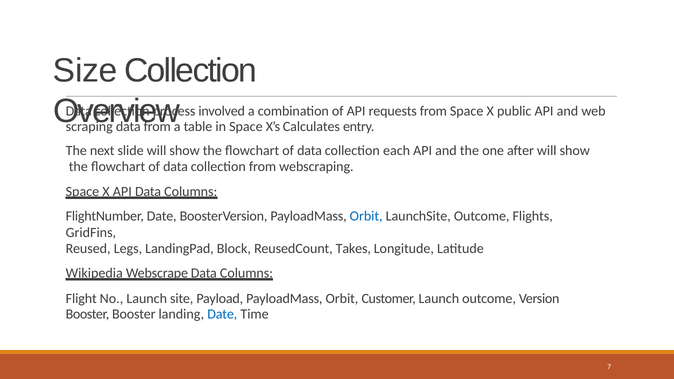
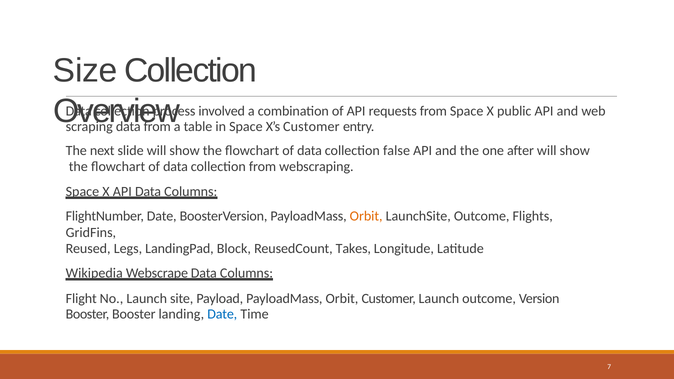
X’s Calculates: Calculates -> Customer (311, 127)
each: each -> false (397, 151)
Orbit colour: blue -> orange (366, 216)
